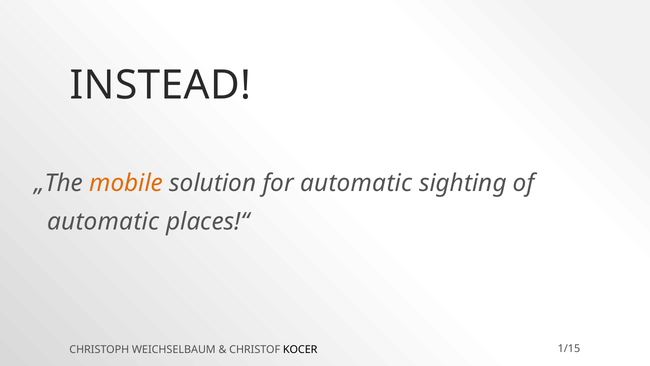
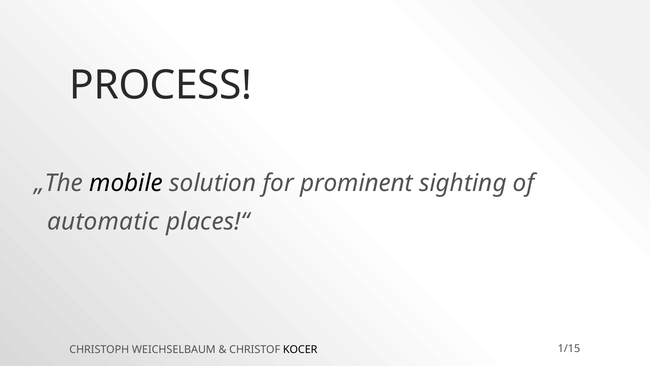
INSTEAD: INSTEAD -> PROCESS (161, 85)
mobile colour: orange -> black (126, 183)
for automatic: automatic -> prominent (356, 183)
